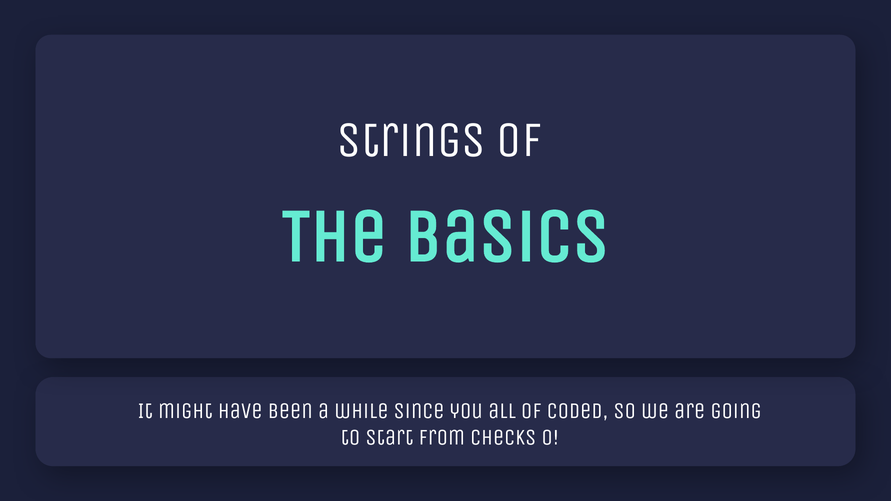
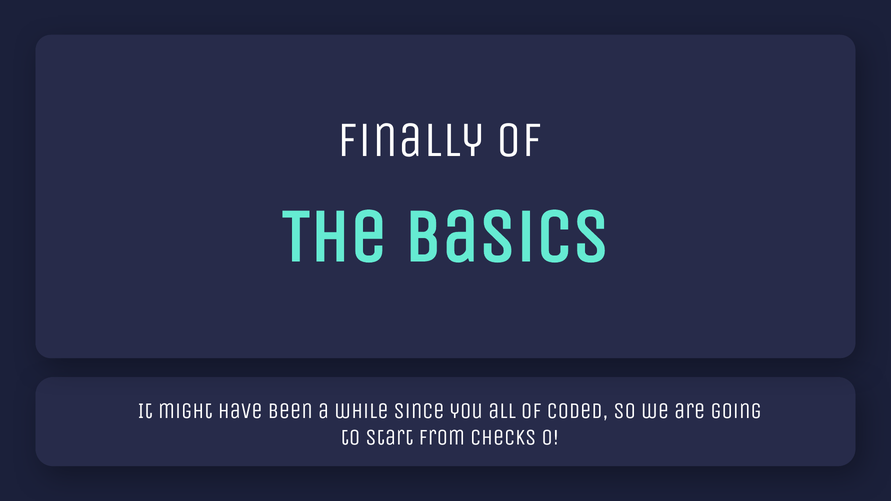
Strings: Strings -> Finally (411, 140)
